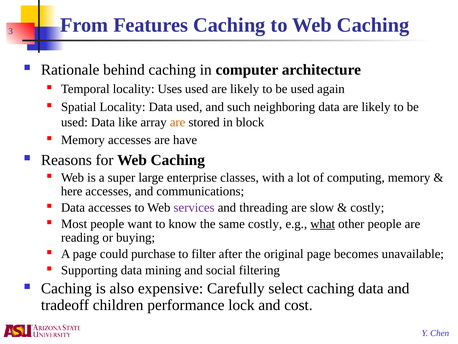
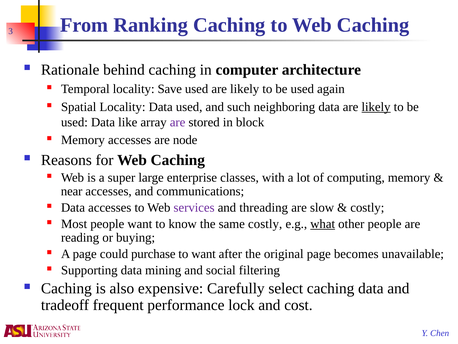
Features: Features -> Ranking (151, 25)
Uses: Uses -> Save (170, 89)
likely underline: none -> present (376, 107)
are colour: orange -> purple (178, 122)
have: have -> node (185, 140)
here: here -> near (72, 191)
to filter: filter -> want (204, 254)
children: children -> frequent (118, 305)
